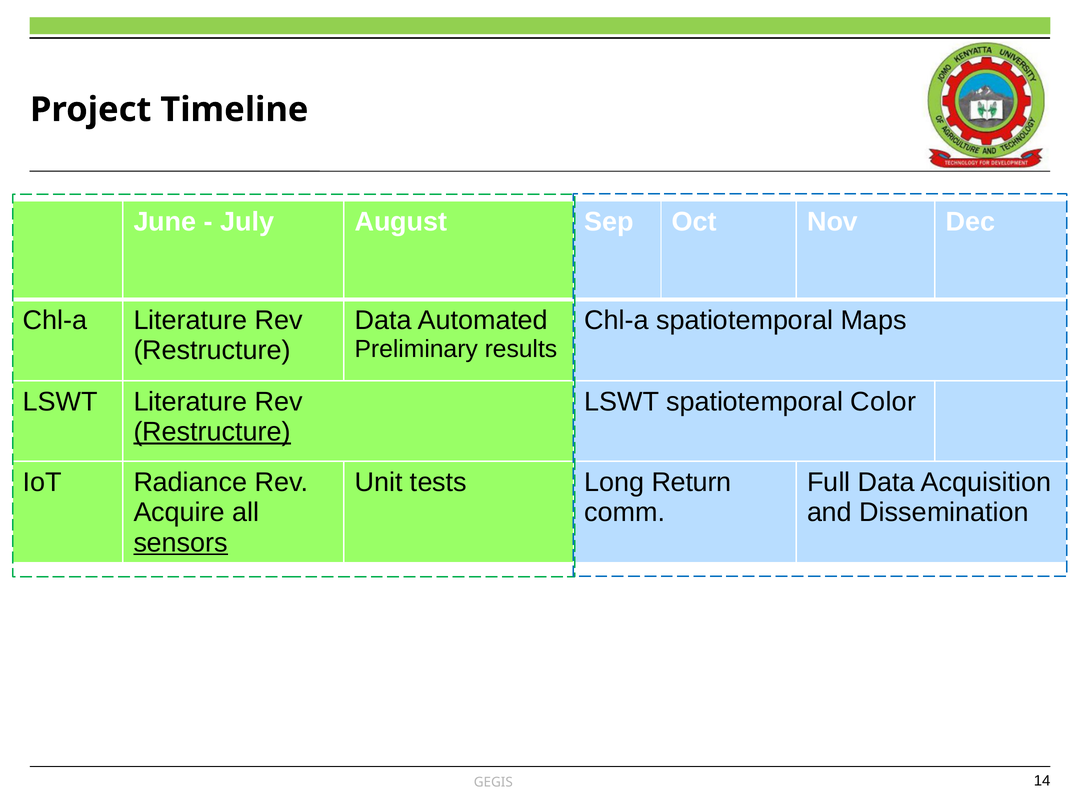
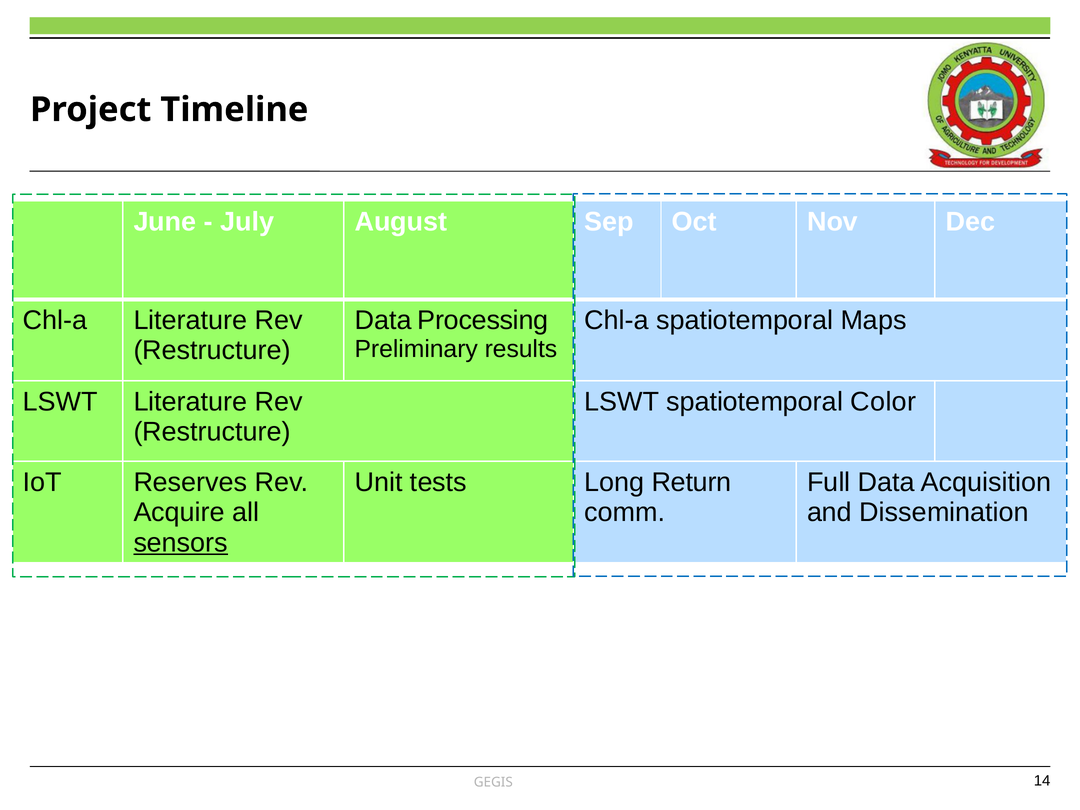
Automated: Automated -> Processing (483, 320)
Restructure underline: present -> none (212, 432)
Radiance: Radiance -> Reserves (190, 482)
